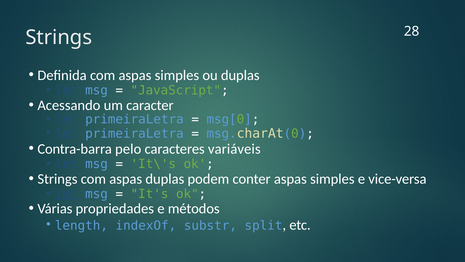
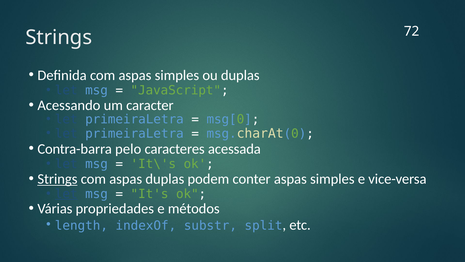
28: 28 -> 72 (412, 31)
variáveis: variáveis -> acessada (234, 149)
Strings underline: none -> present (57, 179)
